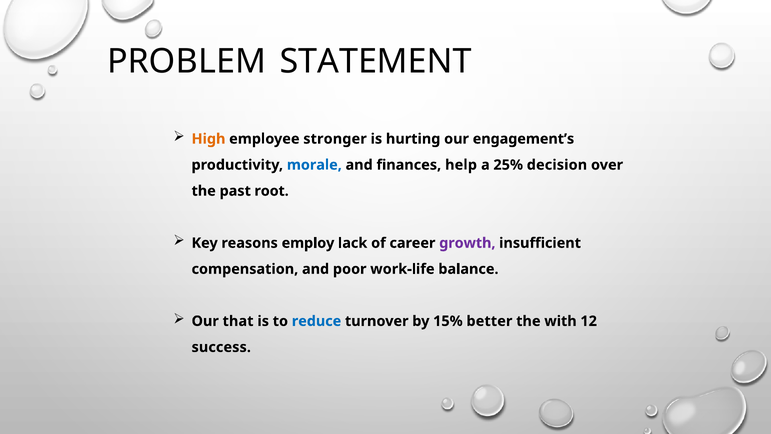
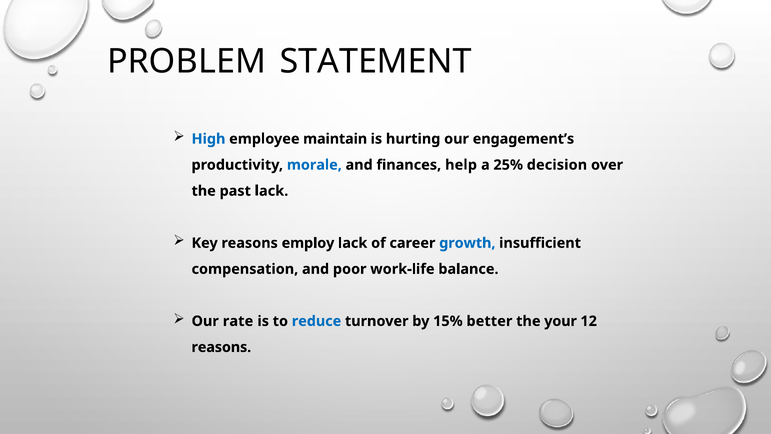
High colour: orange -> blue (208, 139)
stronger: stronger -> maintain (335, 139)
past root: root -> lack (271, 191)
growth colour: purple -> blue (467, 243)
that: that -> rate (238, 321)
with: with -> your (561, 321)
success: success -> reasons (221, 347)
